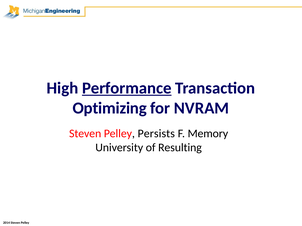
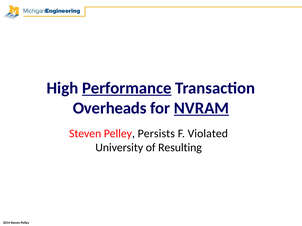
Optimizing: Optimizing -> Overheads (110, 108)
NVRAM underline: none -> present (201, 108)
Memory: Memory -> Violated (208, 134)
